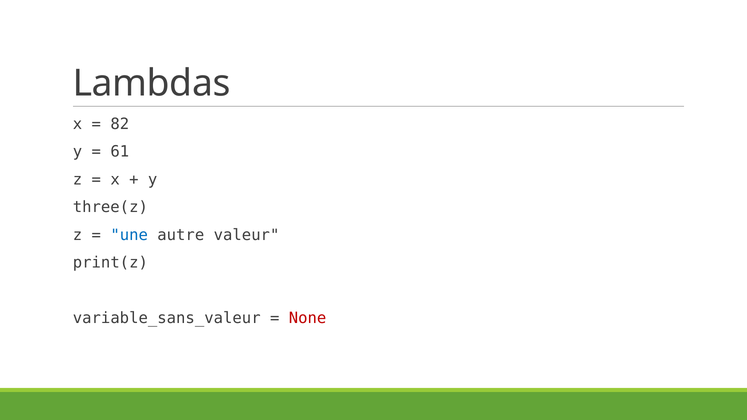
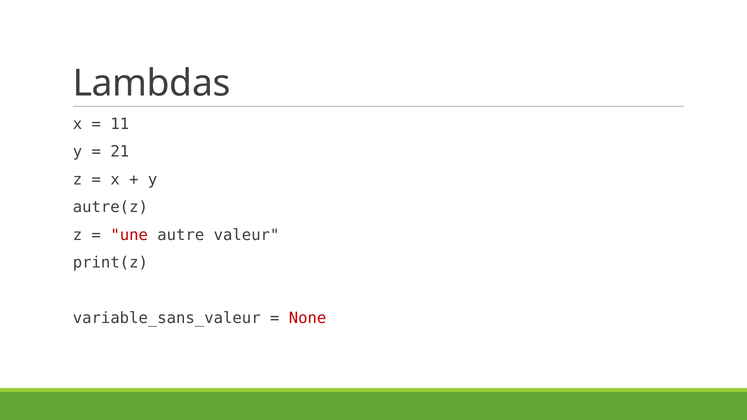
82: 82 -> 11 (120, 124)
61: 61 -> 21 (120, 152)
three(z: three(z -> autre(z (110, 207)
une colour: blue -> red (129, 235)
